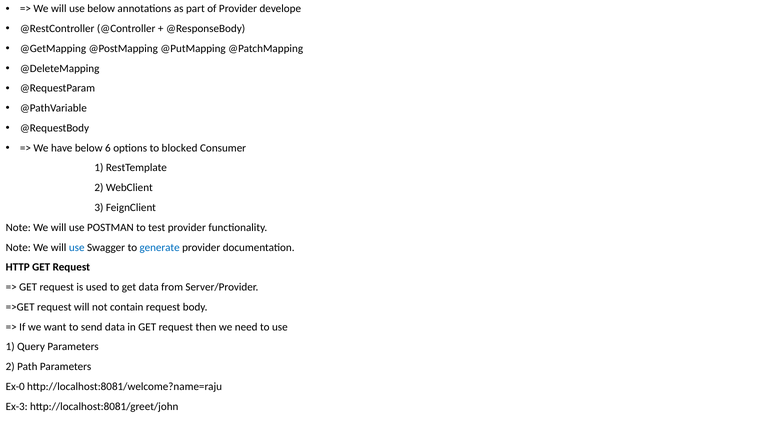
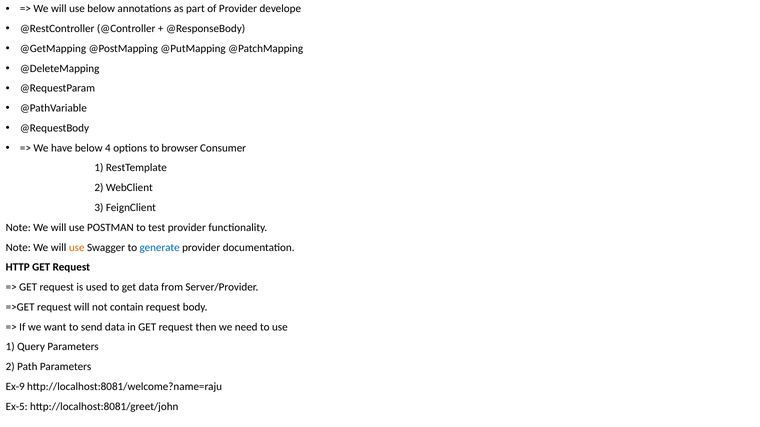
6: 6 -> 4 (108, 148)
blocked: blocked -> browser (180, 148)
use colour: blue -> orange (77, 248)
Ex-0: Ex-0 -> Ex-9 (15, 387)
Ex-3: Ex-3 -> Ex-5 (17, 407)
